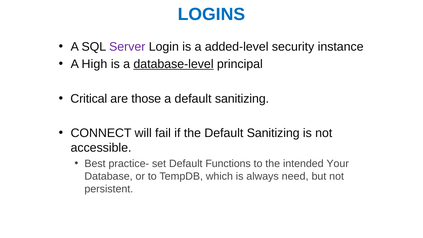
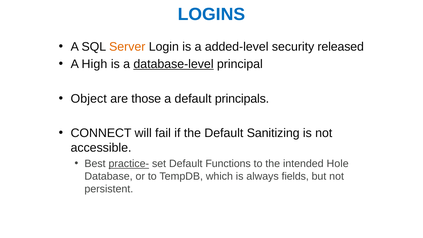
Server colour: purple -> orange (127, 47)
instance: instance -> released (341, 47)
Critical: Critical -> Object (89, 99)
a default sanitizing: sanitizing -> principals (242, 99)
practice- underline: none -> present (129, 164)
Your: Your -> Hole (338, 164)
need: need -> fields (295, 176)
